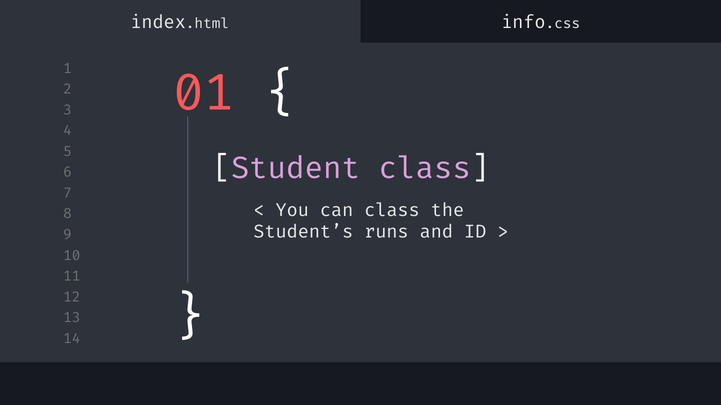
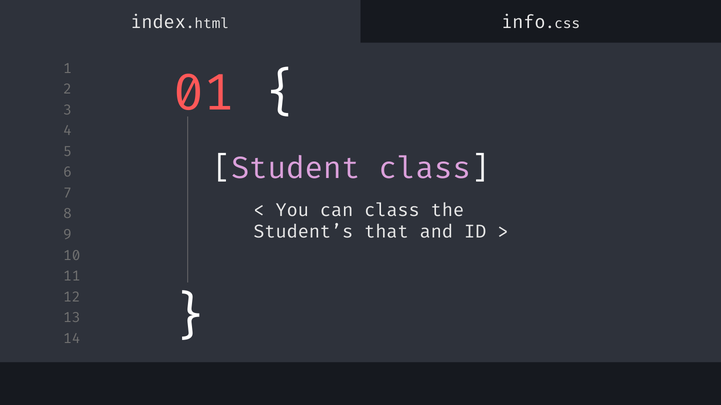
runs: runs -> that (386, 232)
